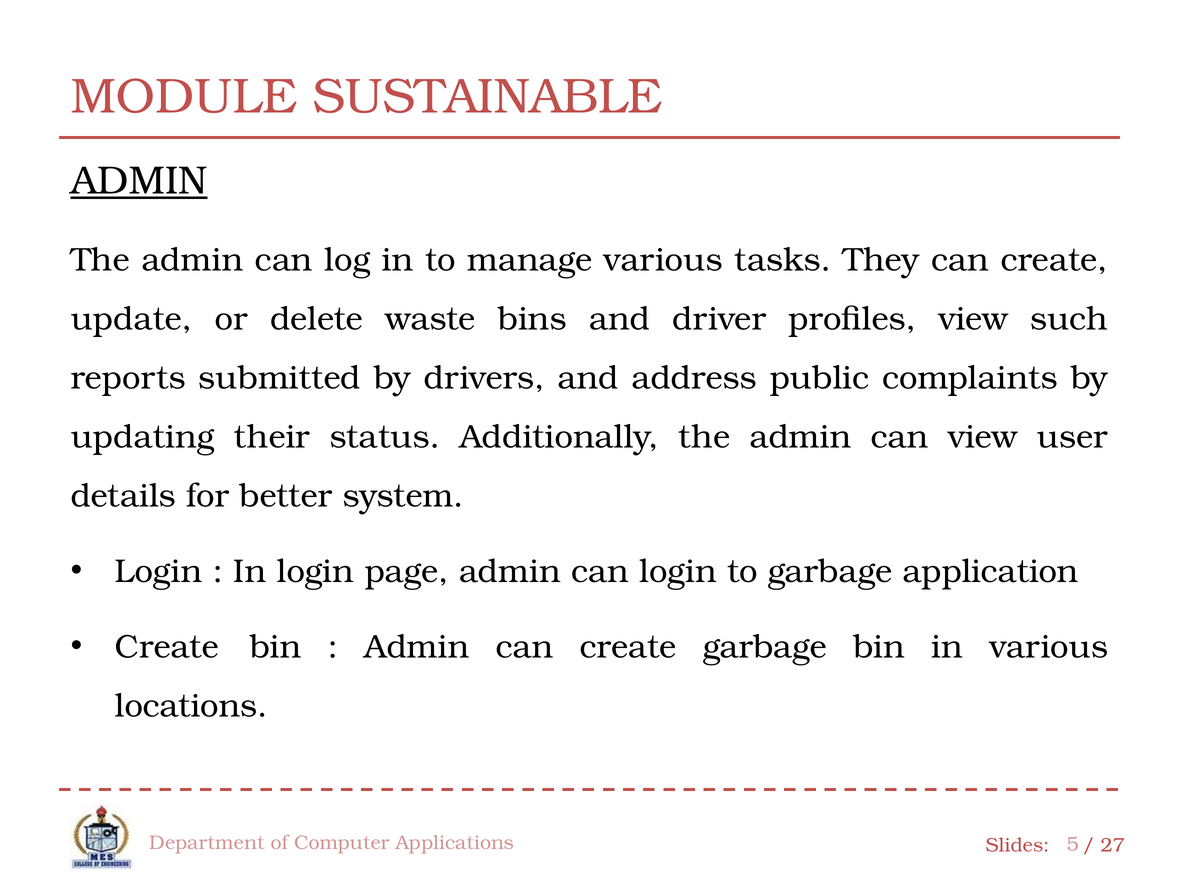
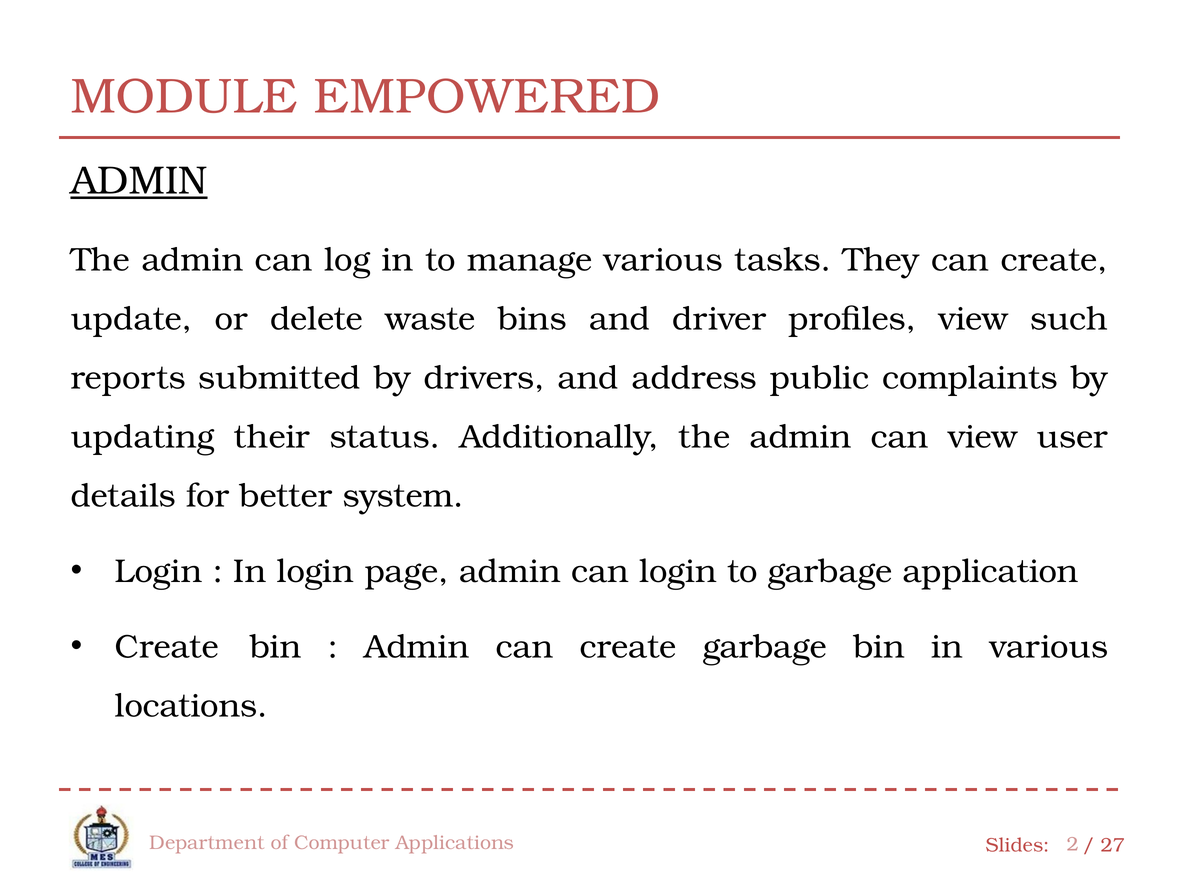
SUSTAINABLE: SUSTAINABLE -> EMPOWERED (487, 97)
5: 5 -> 2 (1073, 845)
